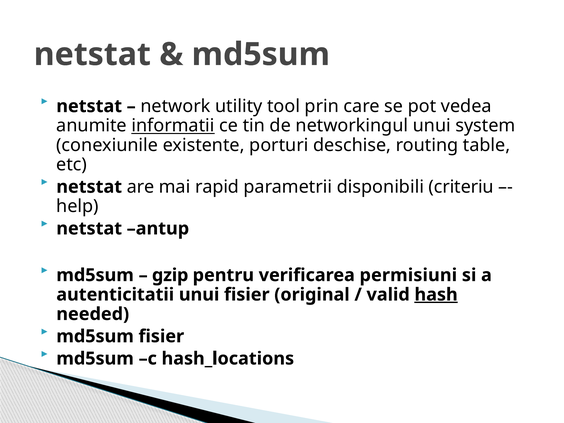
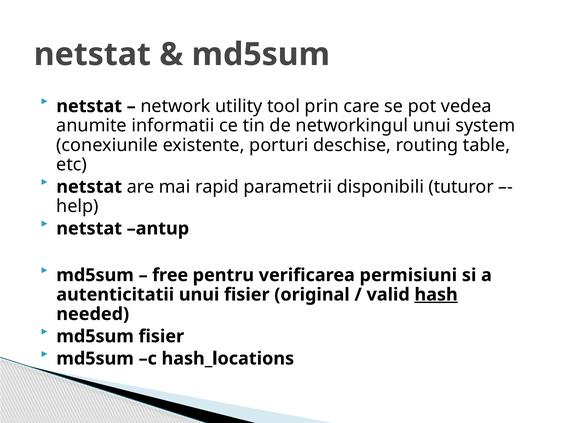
informatii underline: present -> none (173, 126)
criteriu: criteriu -> tuturor (461, 187)
gzip: gzip -> free (170, 275)
